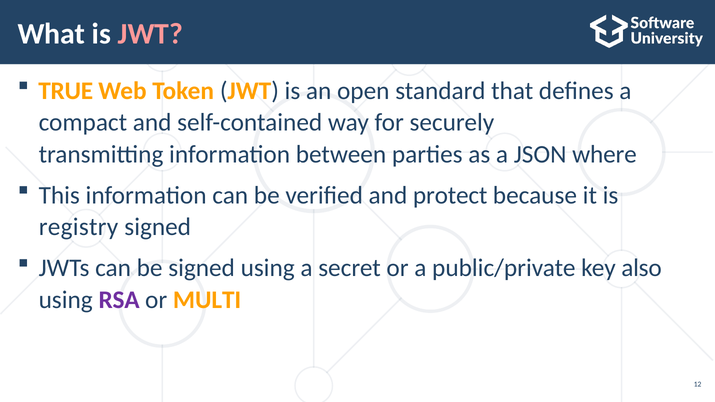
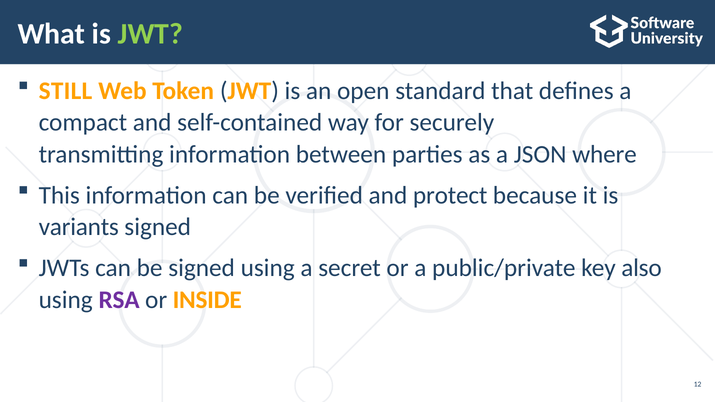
JWT colour: pink -> light green (150, 34)
TRUE: TRUE -> STILL (65, 91)
registry: registry -> variants (79, 227)
MULTI: MULTI -> INSIDE (207, 300)
